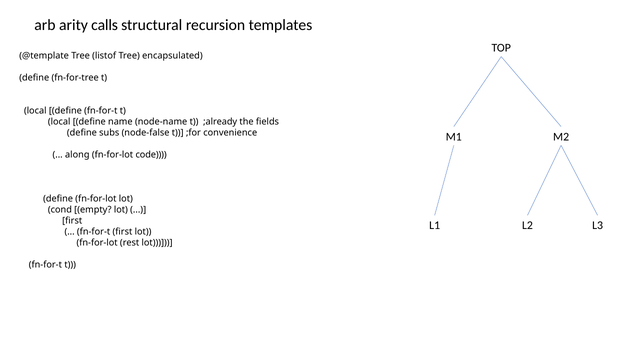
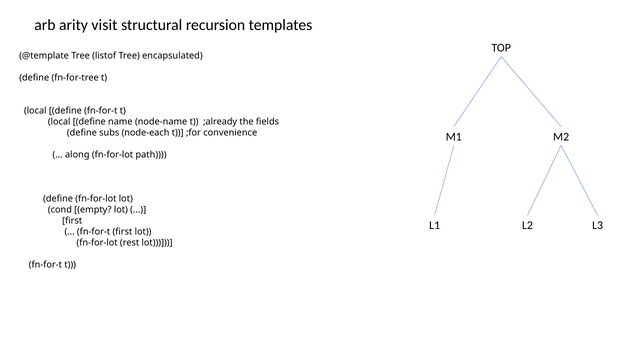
calls: calls -> visit (104, 25)
node-false: node-false -> node-each (146, 133)
code: code -> path (151, 155)
